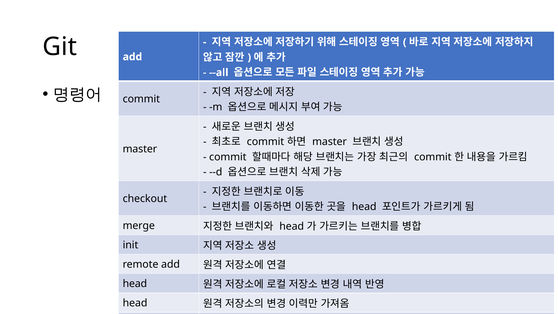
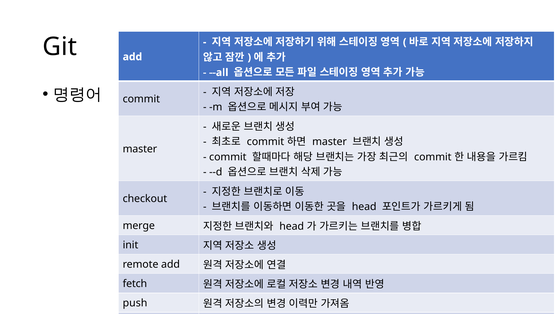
head: head -> fetch (135, 284)
head: head -> push (135, 303)
